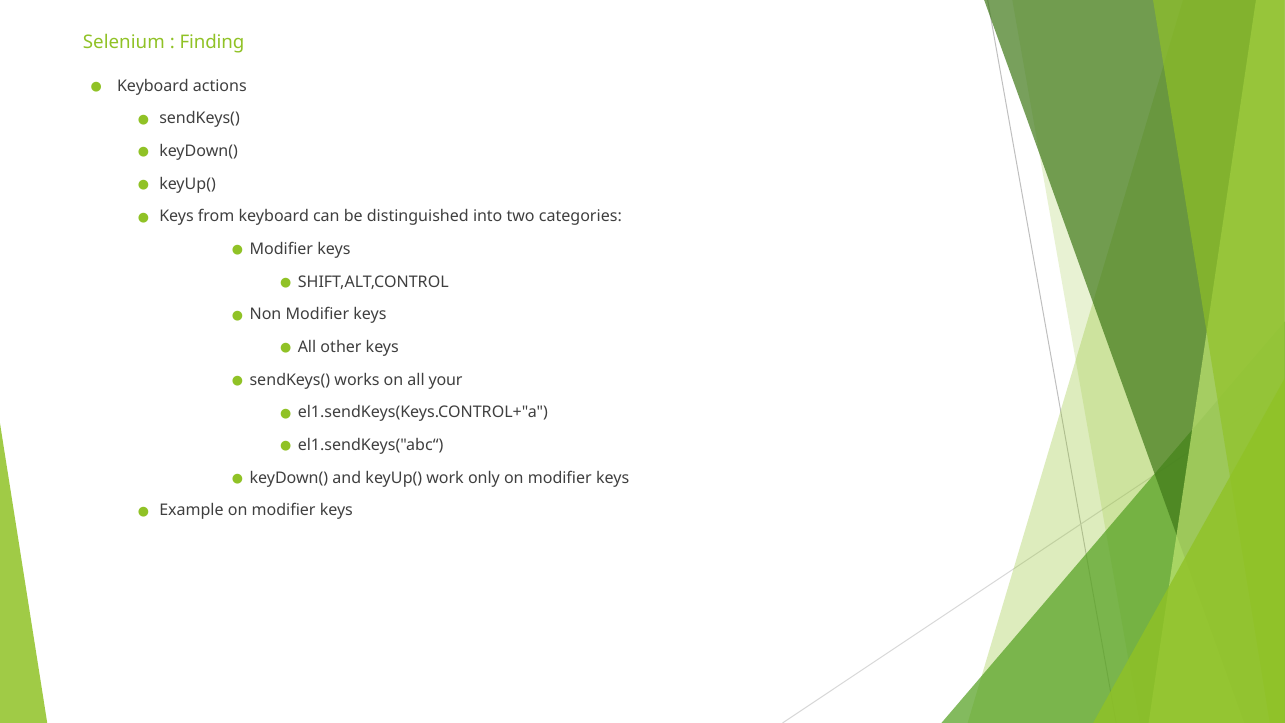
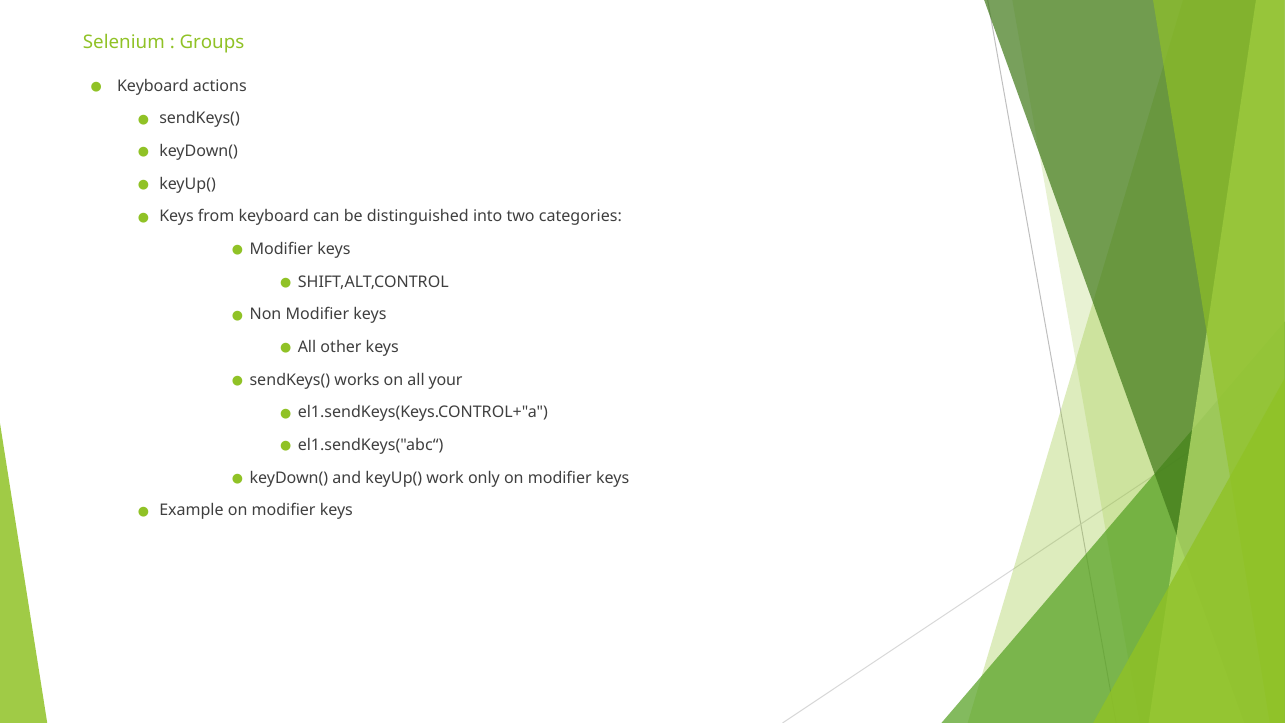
Finding: Finding -> Groups (212, 42)
